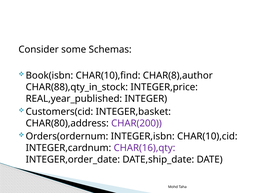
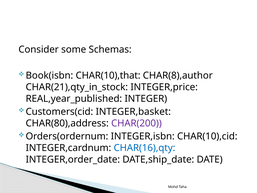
CHAR(10),find: CHAR(10),find -> CHAR(10),that (108, 75)
CHAR(88),qty_in_stock: CHAR(88),qty_in_stock -> CHAR(21),qty_in_stock (77, 87)
CHAR(16),qty colour: purple -> blue (144, 148)
